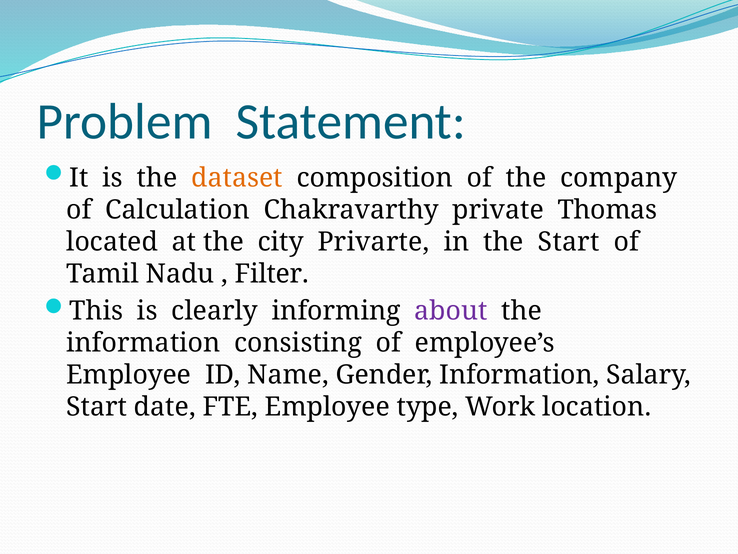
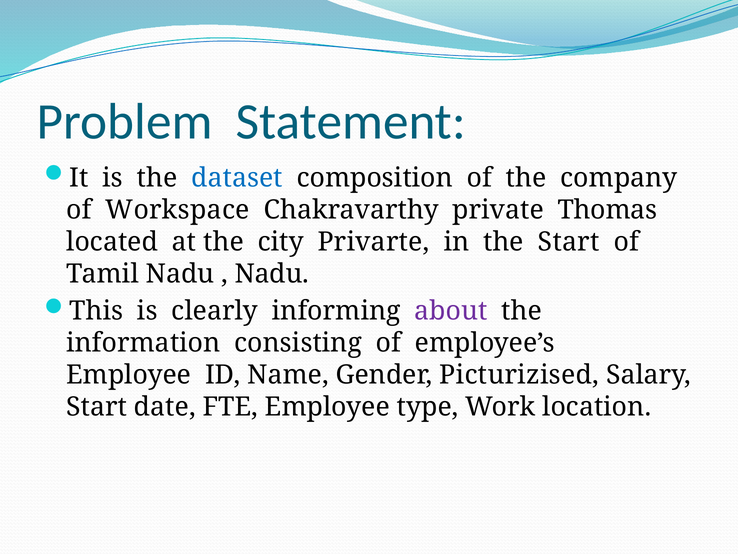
dataset colour: orange -> blue (237, 178)
Calculation: Calculation -> Workspace (178, 210)
Filter: Filter -> Nadu (272, 274)
Gender Information: Information -> Picturizised (519, 375)
